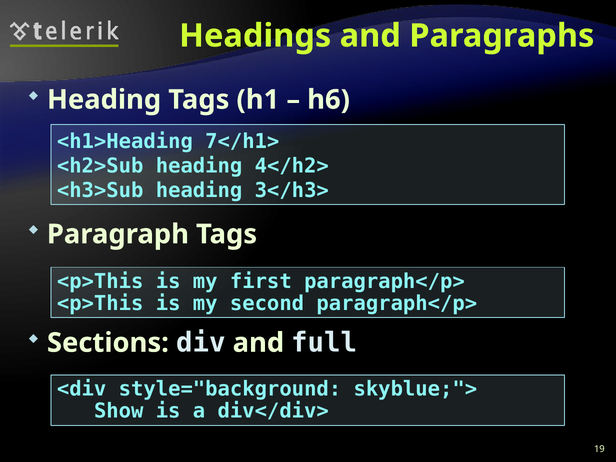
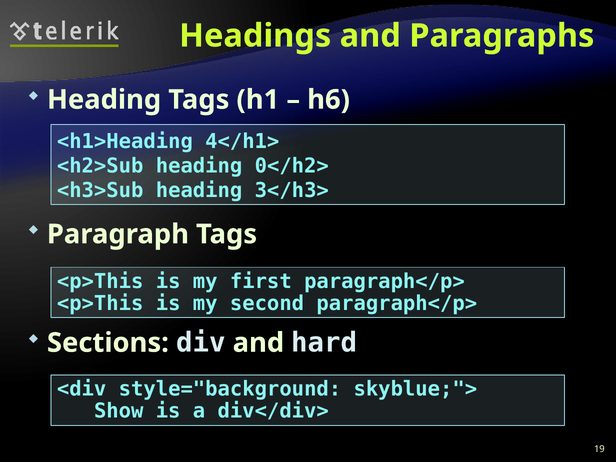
7</h1>: 7</h1> -> 4</h1> (242, 141)
4</h2>: 4</h2> -> 0</h2> (292, 166)
full: full -> hard (324, 343)
